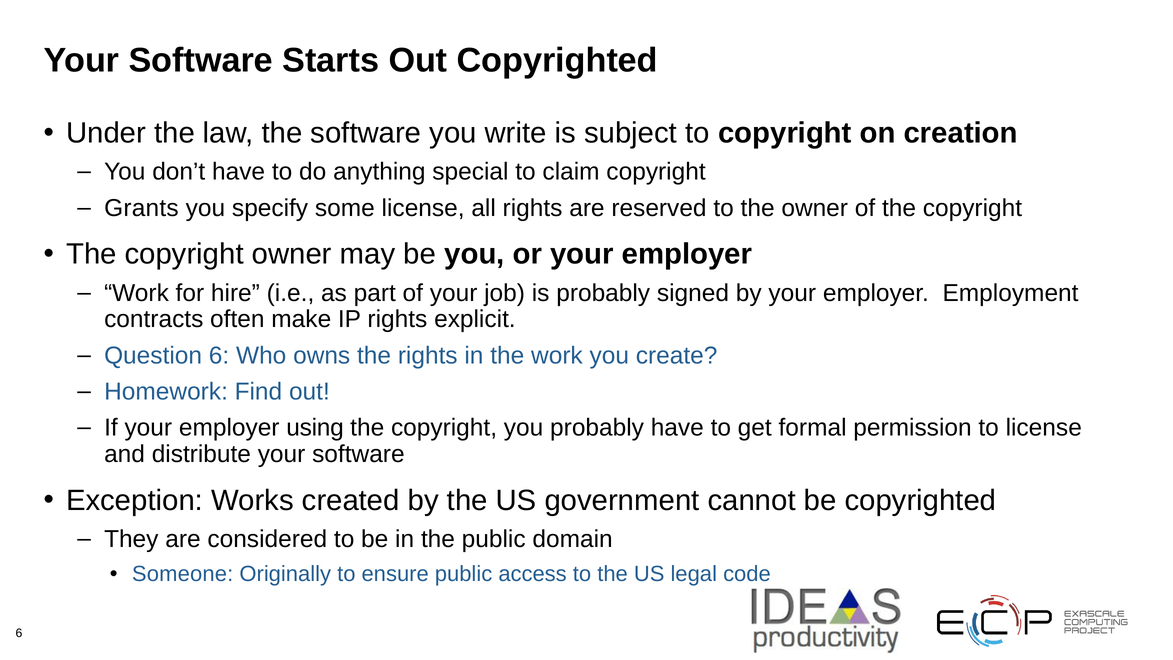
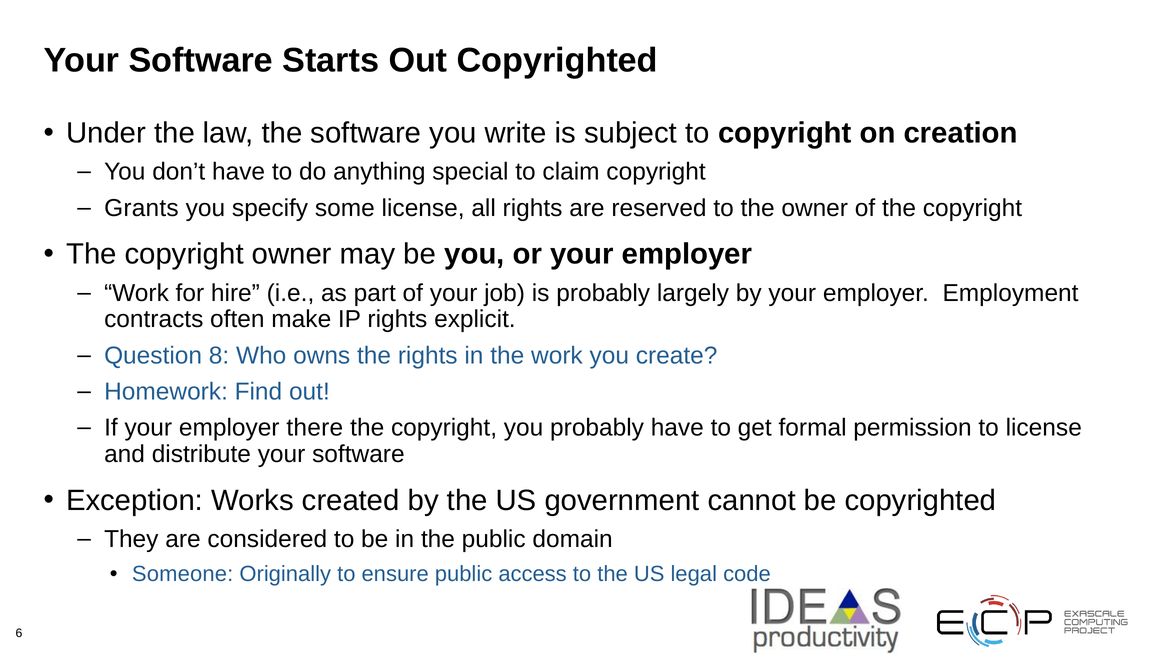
signed: signed -> largely (693, 293)
Question 6: 6 -> 8 (219, 356)
using: using -> there (315, 428)
